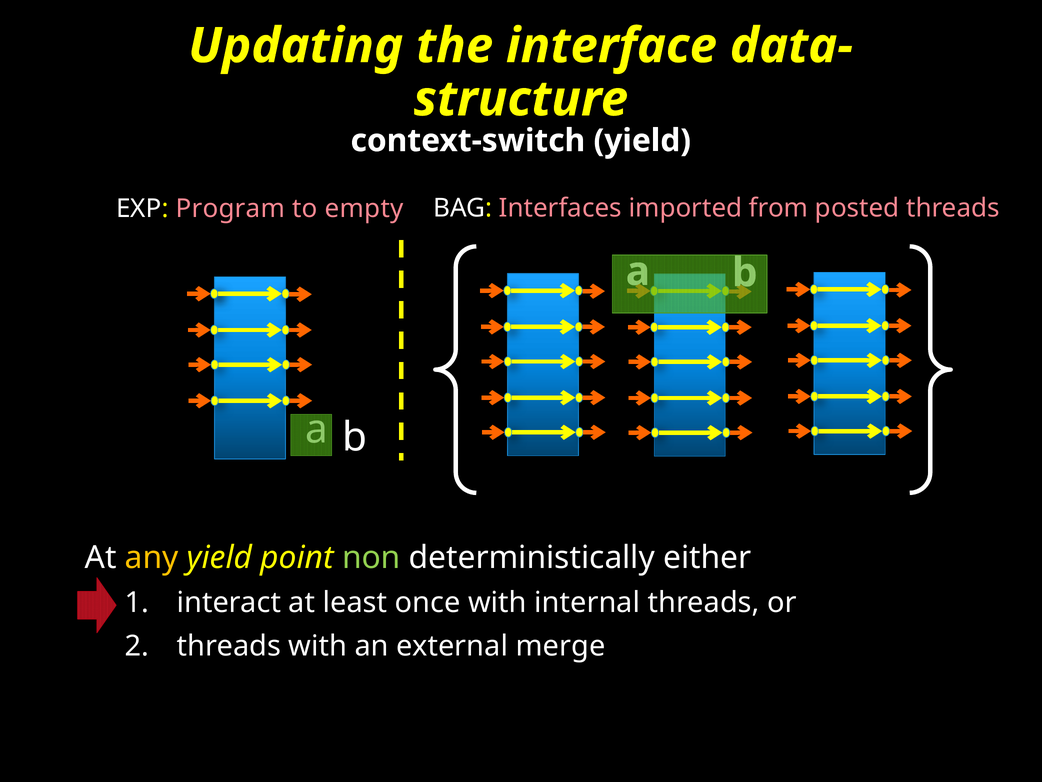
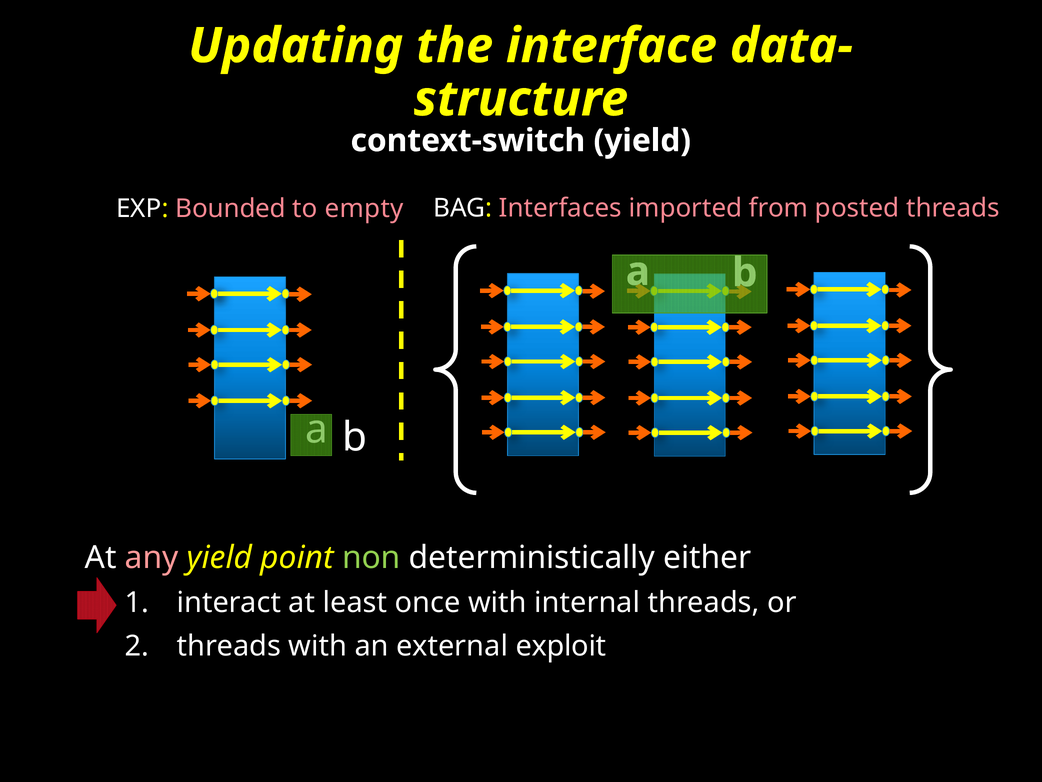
Program: Program -> Bounded (231, 208)
any colour: yellow -> pink (152, 558)
merge: merge -> exploit (561, 646)
